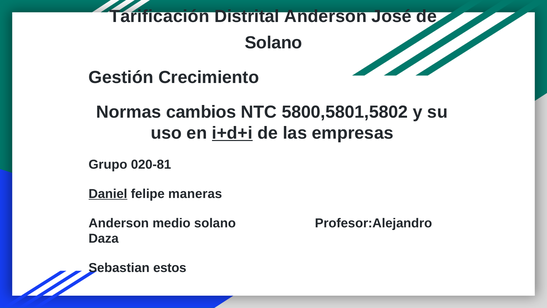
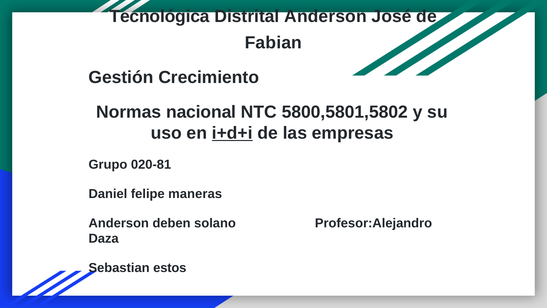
Tarificación: Tarificación -> Tecnológica (160, 17)
Solano: Solano -> Fabian (273, 43)
cambios: cambios -> nacional (201, 112)
Daniel underline: present -> none (108, 194)
medio: medio -> deben (172, 223)
